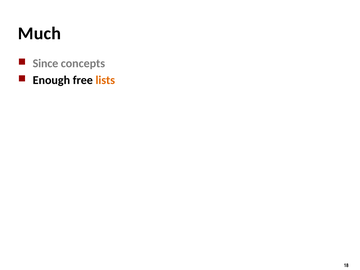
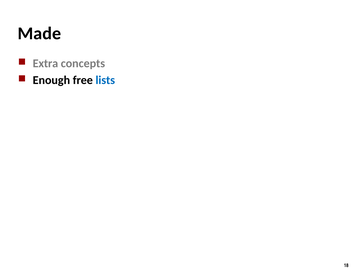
Much: Much -> Made (39, 33)
Since: Since -> Extra (45, 63)
lists colour: orange -> blue (105, 80)
